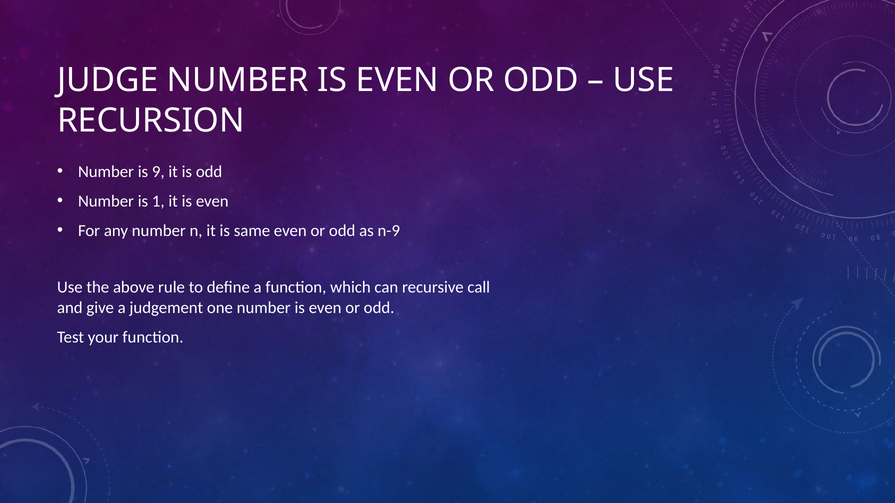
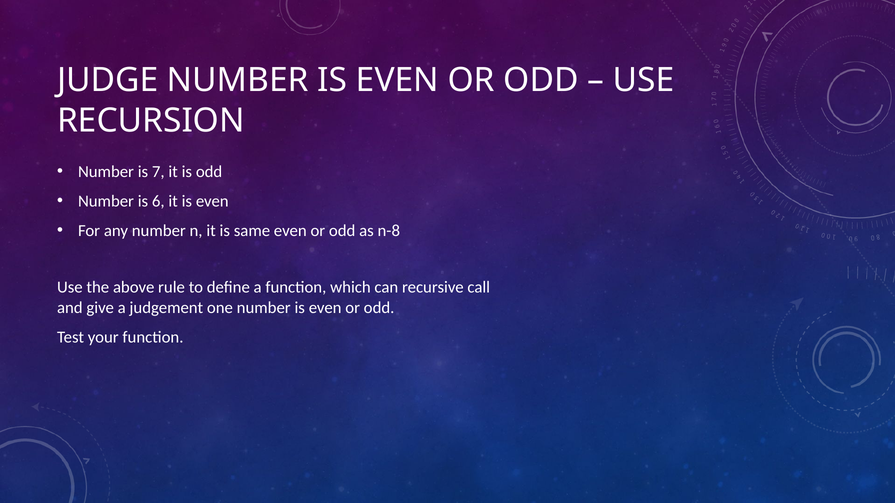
9: 9 -> 7 (158, 172)
1: 1 -> 6 (158, 201)
n-9: n-9 -> n-8 (389, 231)
